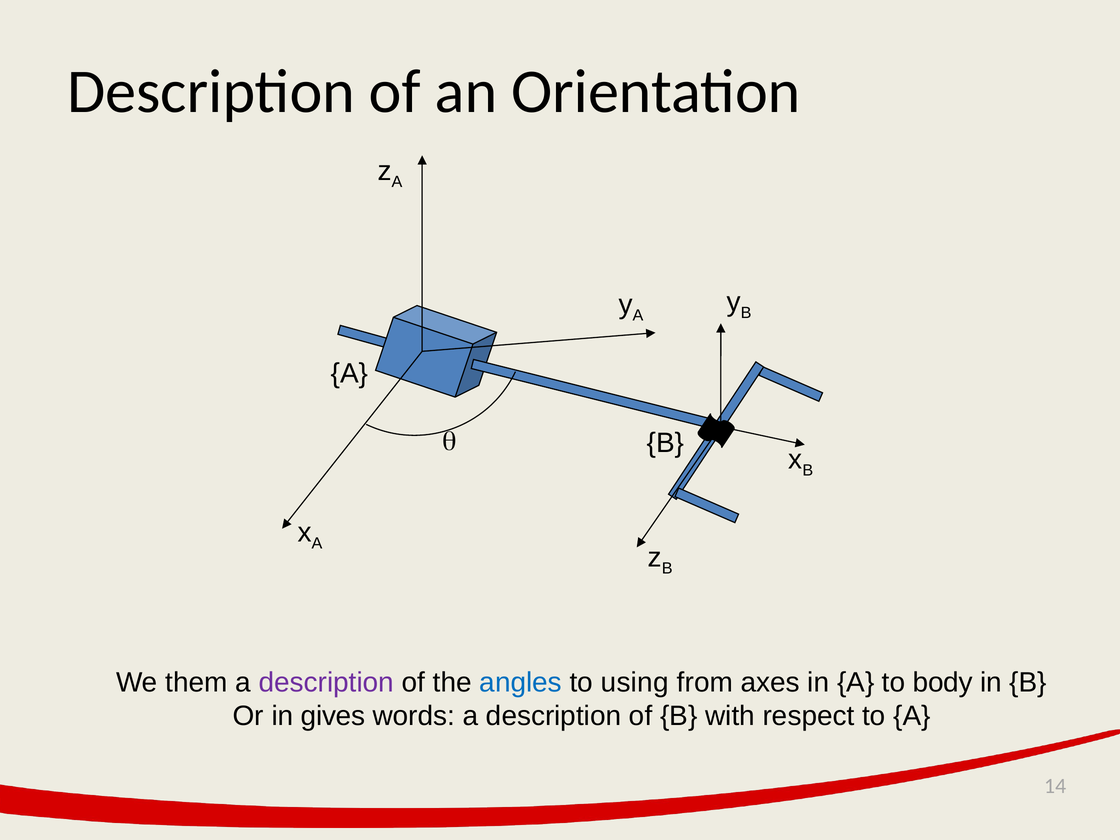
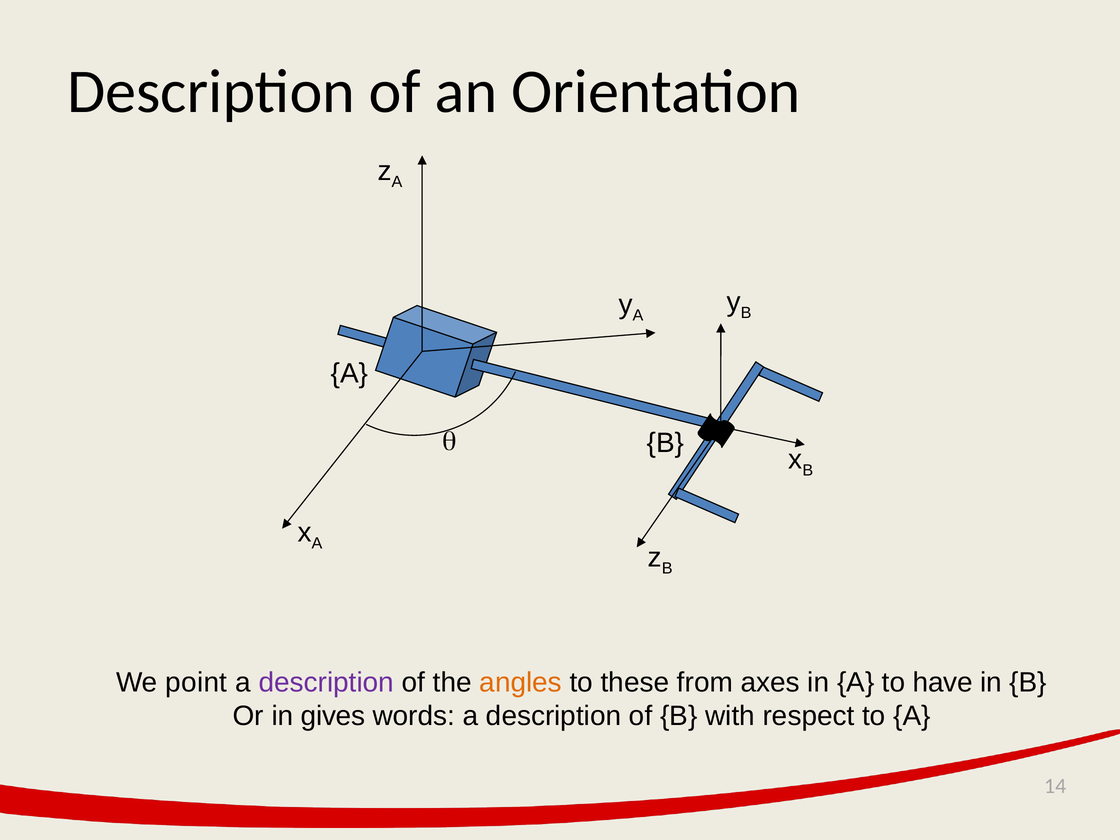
them: them -> point (196, 682)
angles colour: blue -> orange (521, 682)
using: using -> these (635, 682)
body: body -> have (943, 682)
